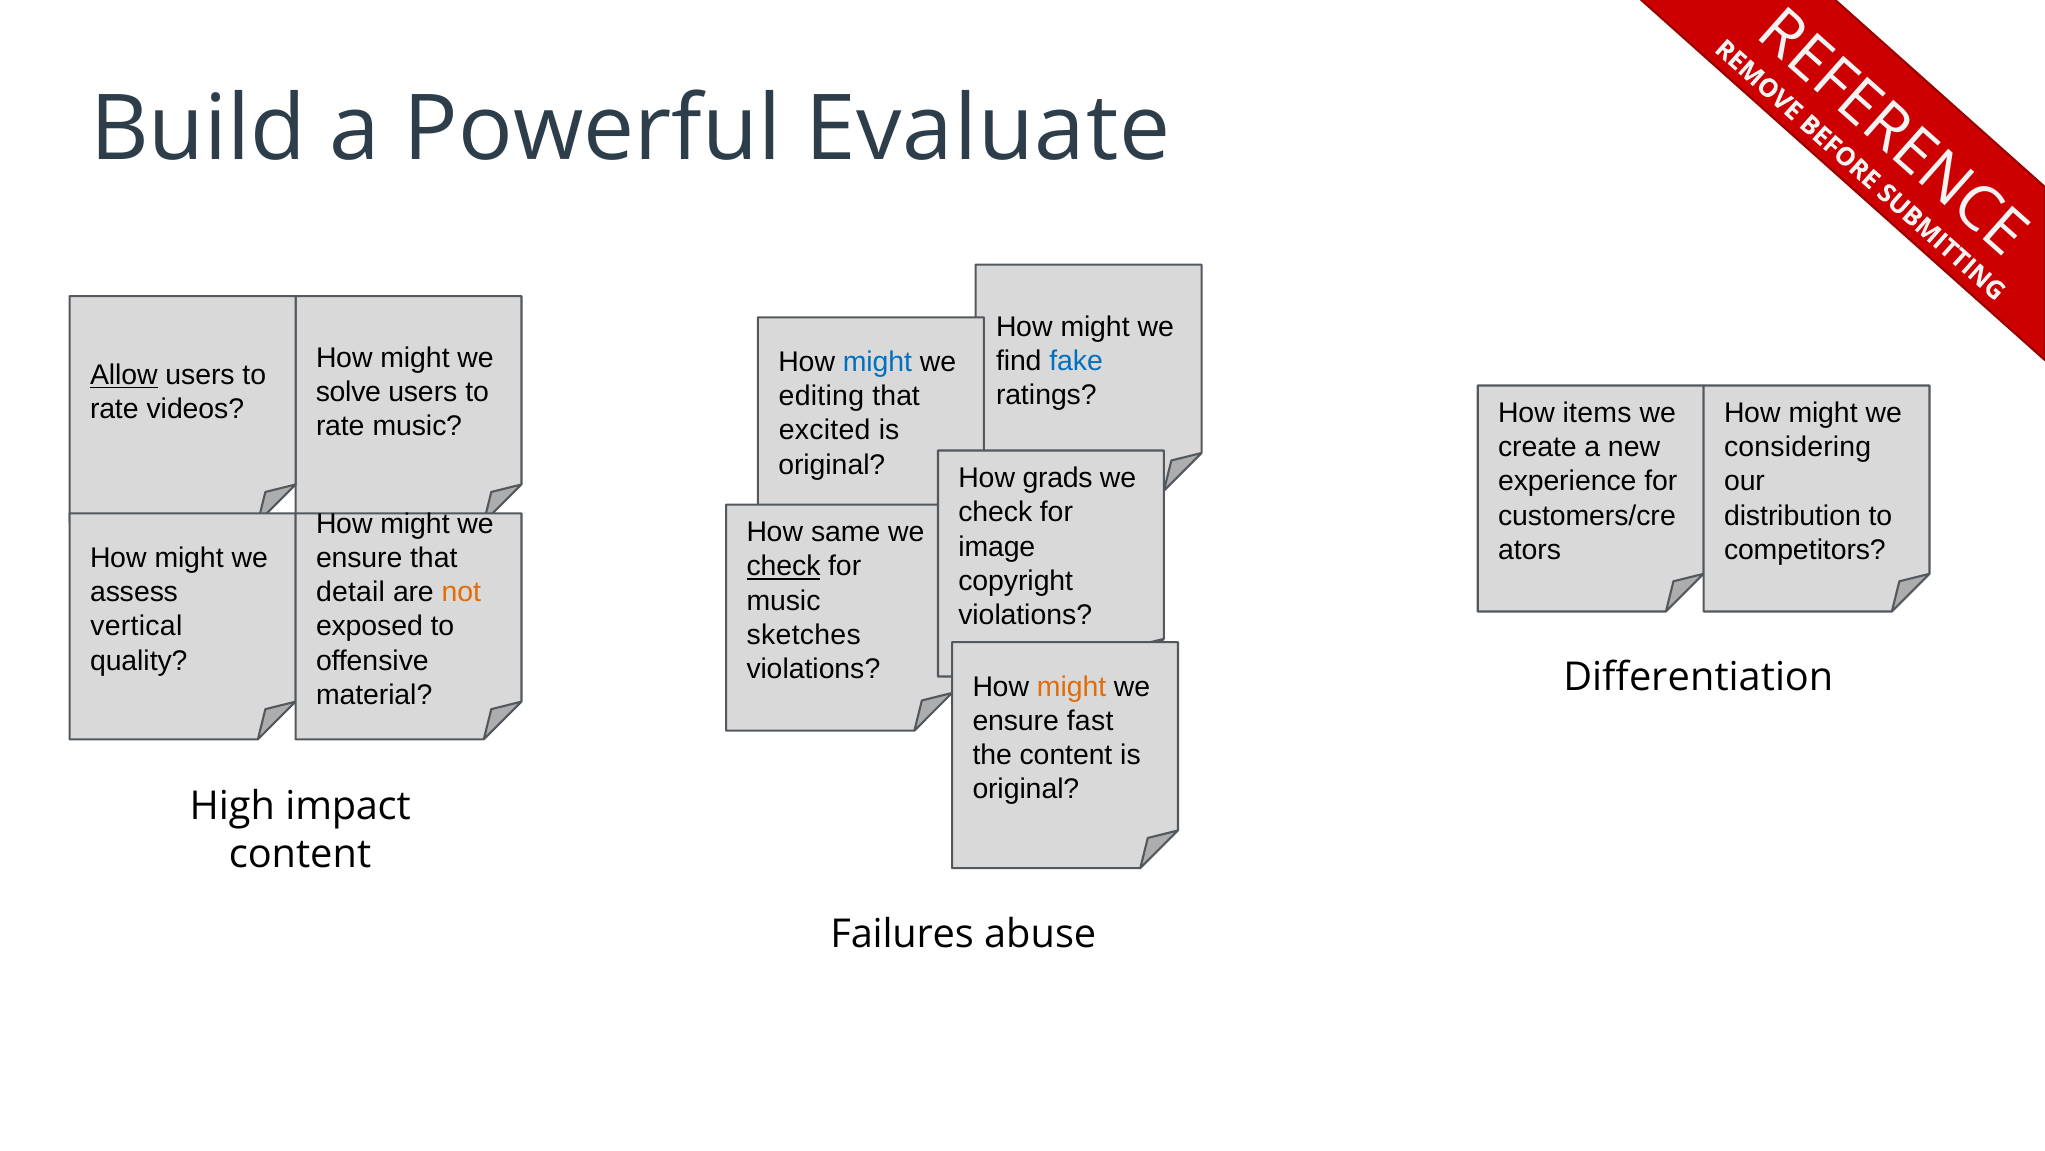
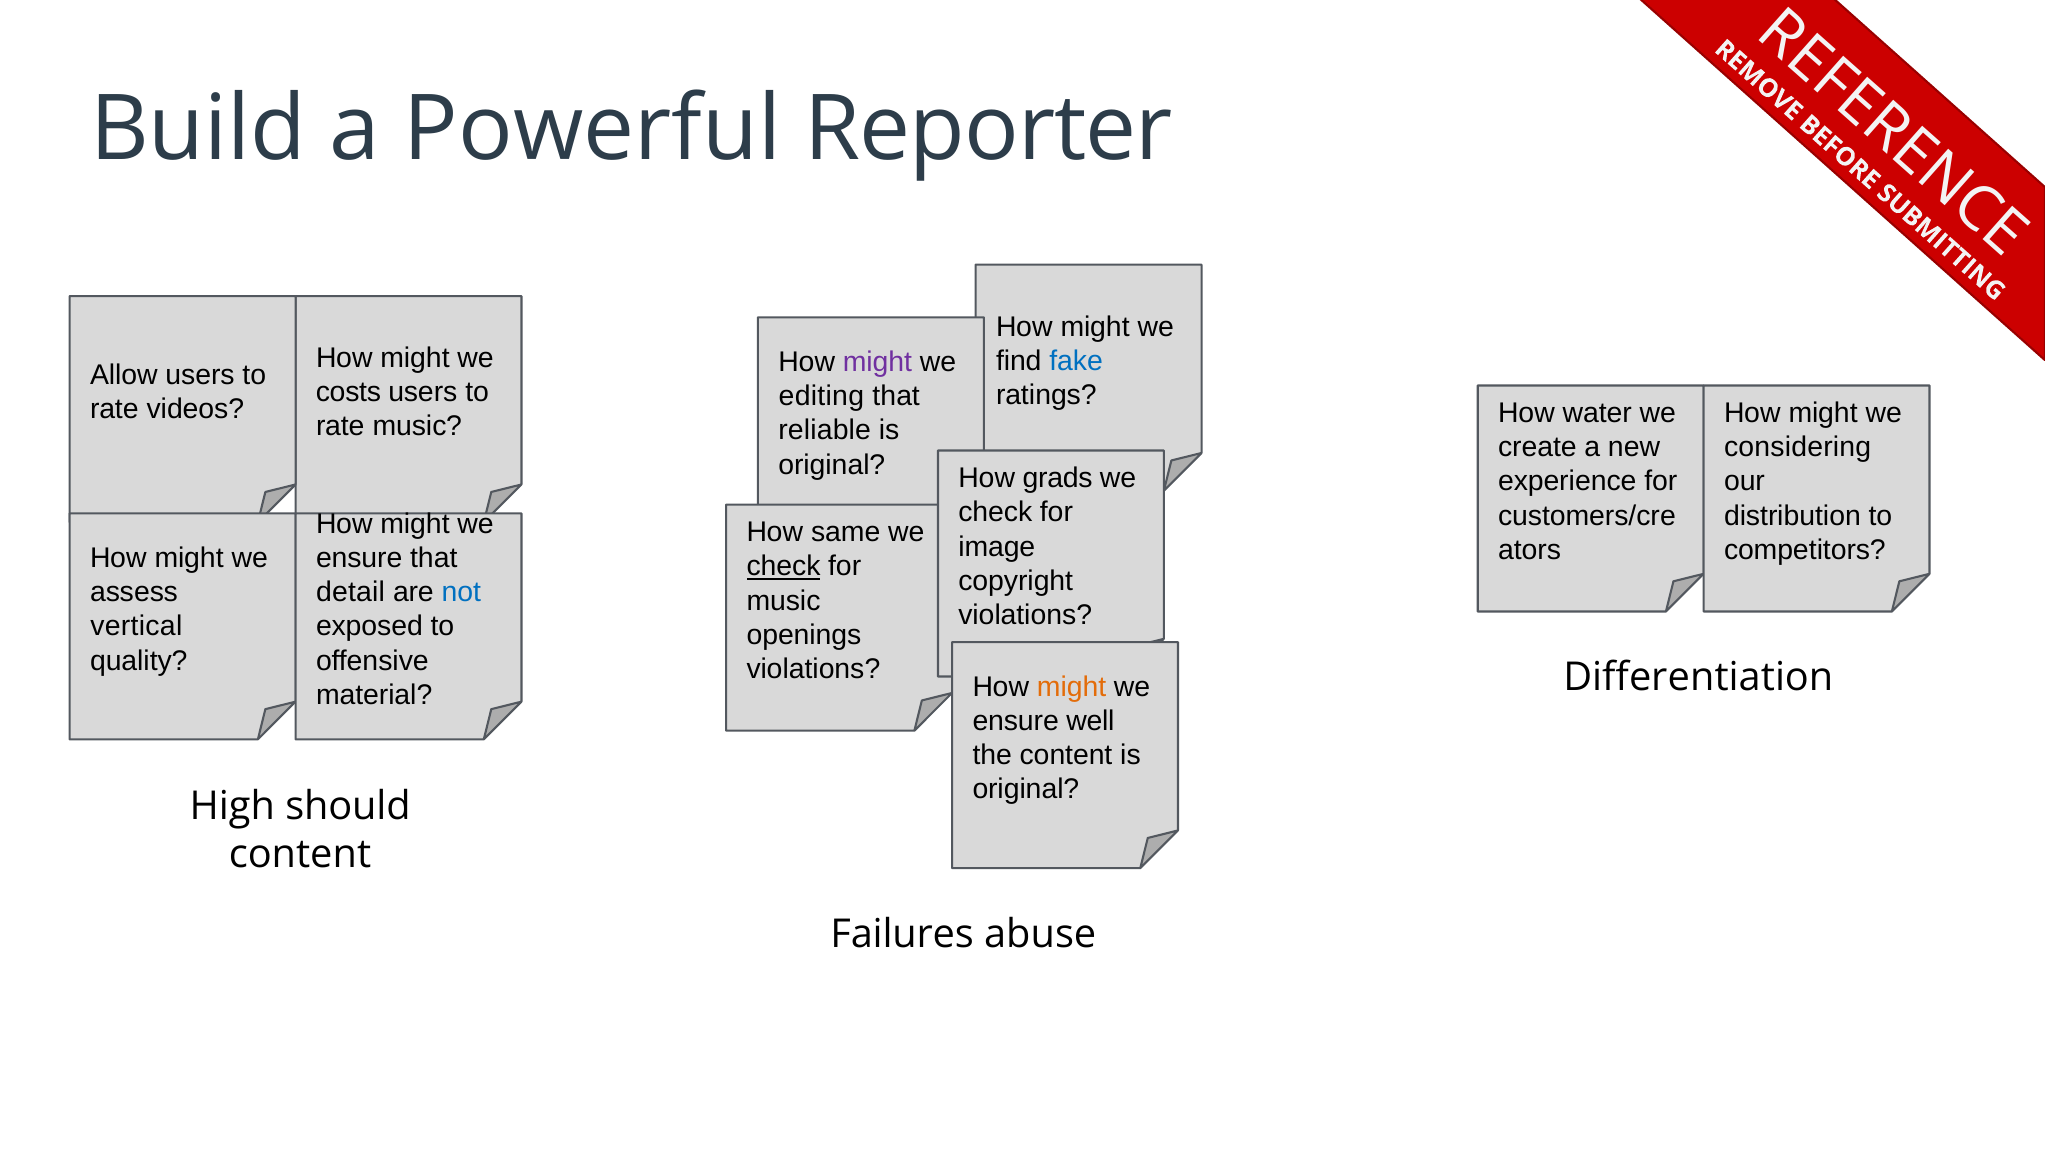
Evaluate: Evaluate -> Reporter (989, 130)
might colour: blue -> purple (877, 362)
Allow underline: present -> none (124, 375)
solve: solve -> costs (348, 392)
items: items -> water (1597, 413)
excited: excited -> reliable (825, 430)
not colour: orange -> blue (461, 592)
sketches: sketches -> openings (804, 635)
fast: fast -> well (1090, 721)
impact: impact -> should (348, 806)
